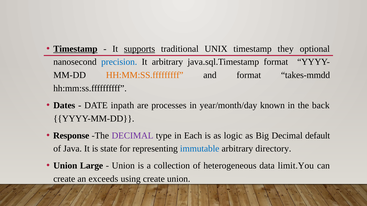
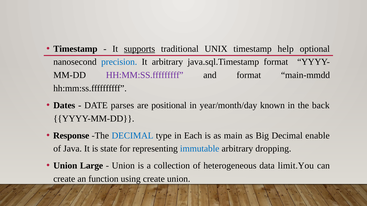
Timestamp underline: present -> none (75, 49)
they: they -> help (286, 49)
HH:MM:SS.fffffffff colour: orange -> purple (145, 75)
takes-mmdd: takes-mmdd -> main-mmdd (305, 75)
inpath: inpath -> parses (122, 106)
processes: processes -> positional (169, 106)
DECIMAL colour: purple -> blue (133, 136)
logic: logic -> main (233, 136)
default: default -> enable (317, 136)
directory: directory -> dropping (273, 149)
exceeds: exceeds -> function (103, 179)
